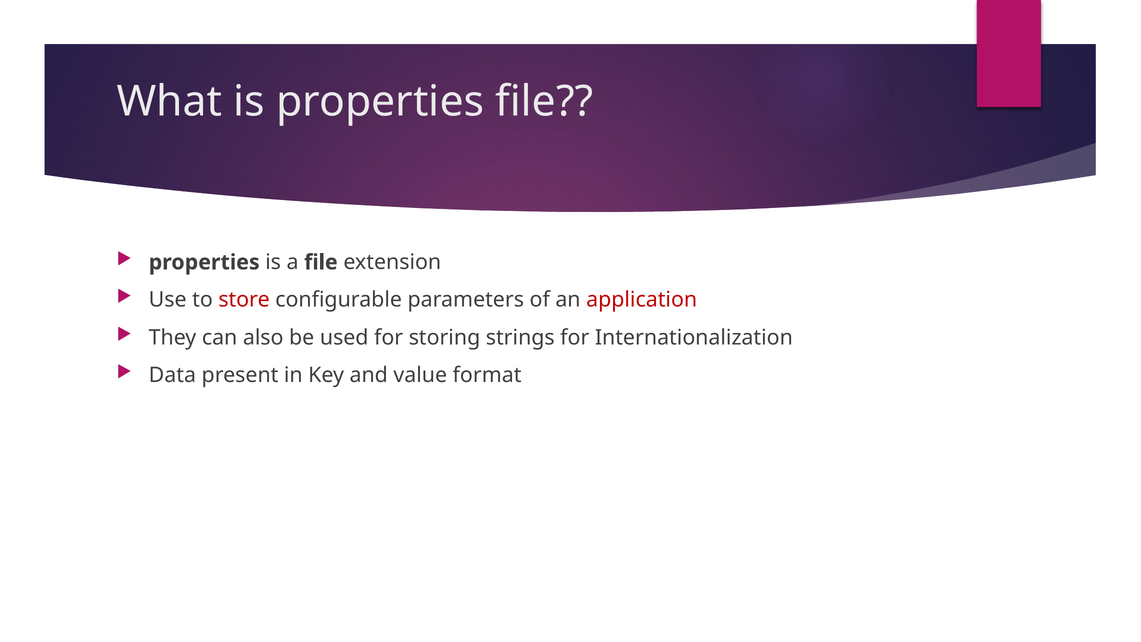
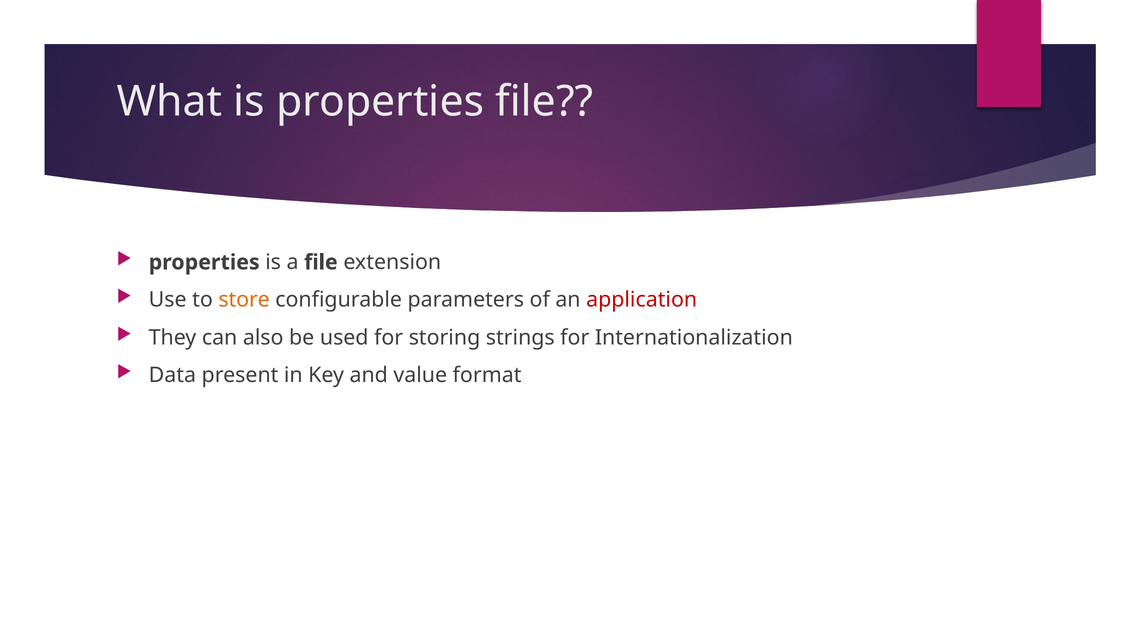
store colour: red -> orange (244, 300)
